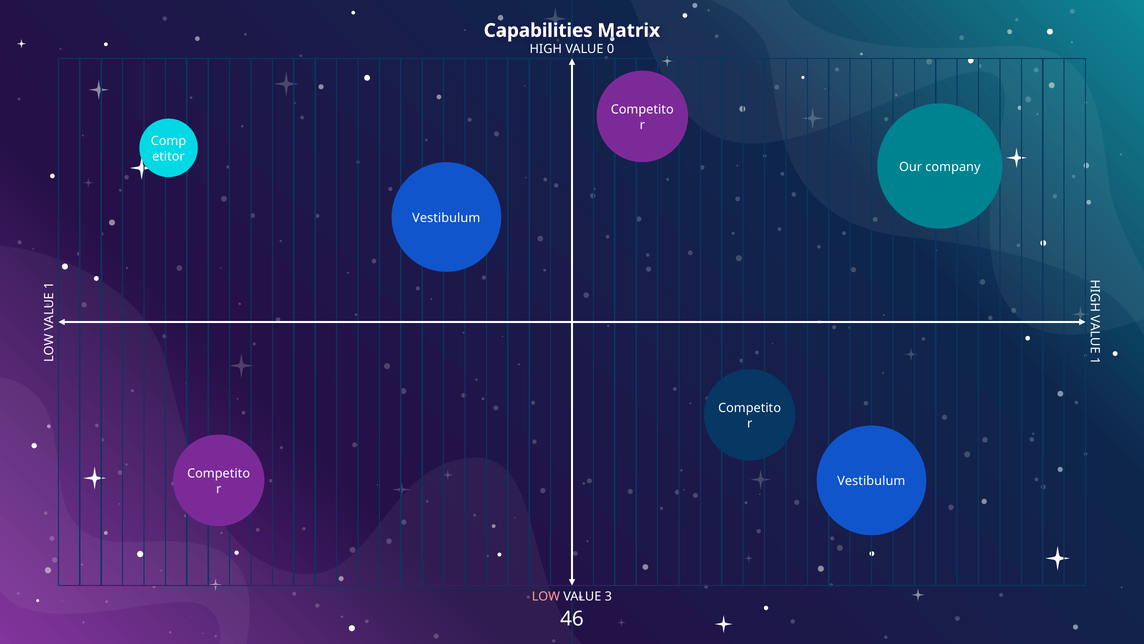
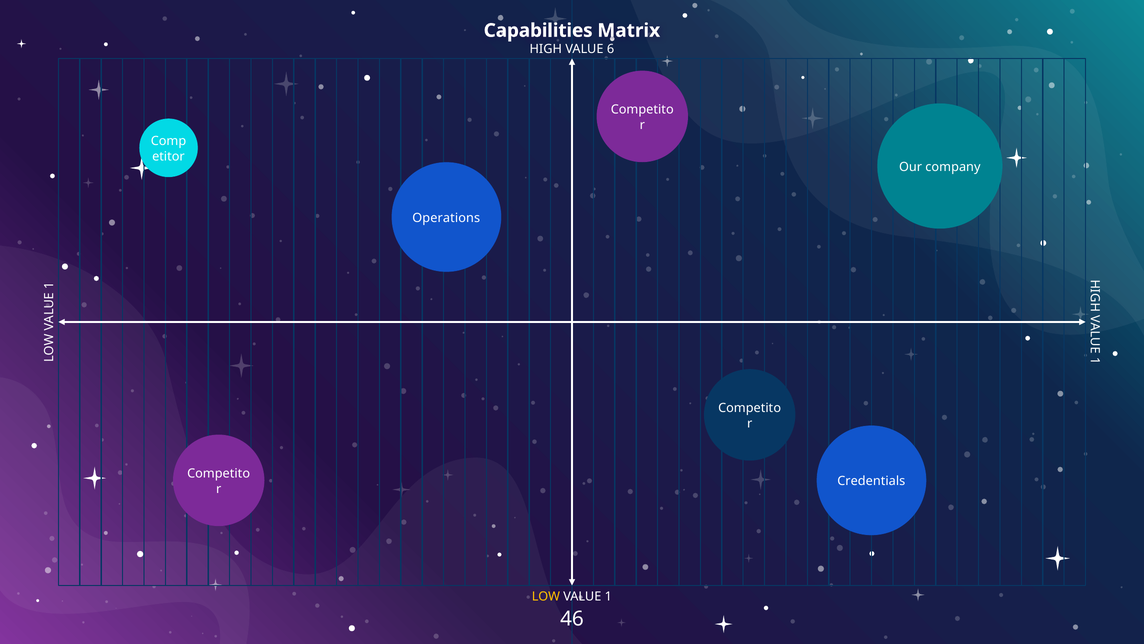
0: 0 -> 6 (611, 49)
Vestibulum: Vestibulum -> Operations (446, 218)
Vestibulum: Vestibulum -> Credentials (871, 481)
LOW colour: pink -> yellow (546, 596)
VALUE 3: 3 -> 1 (608, 596)
